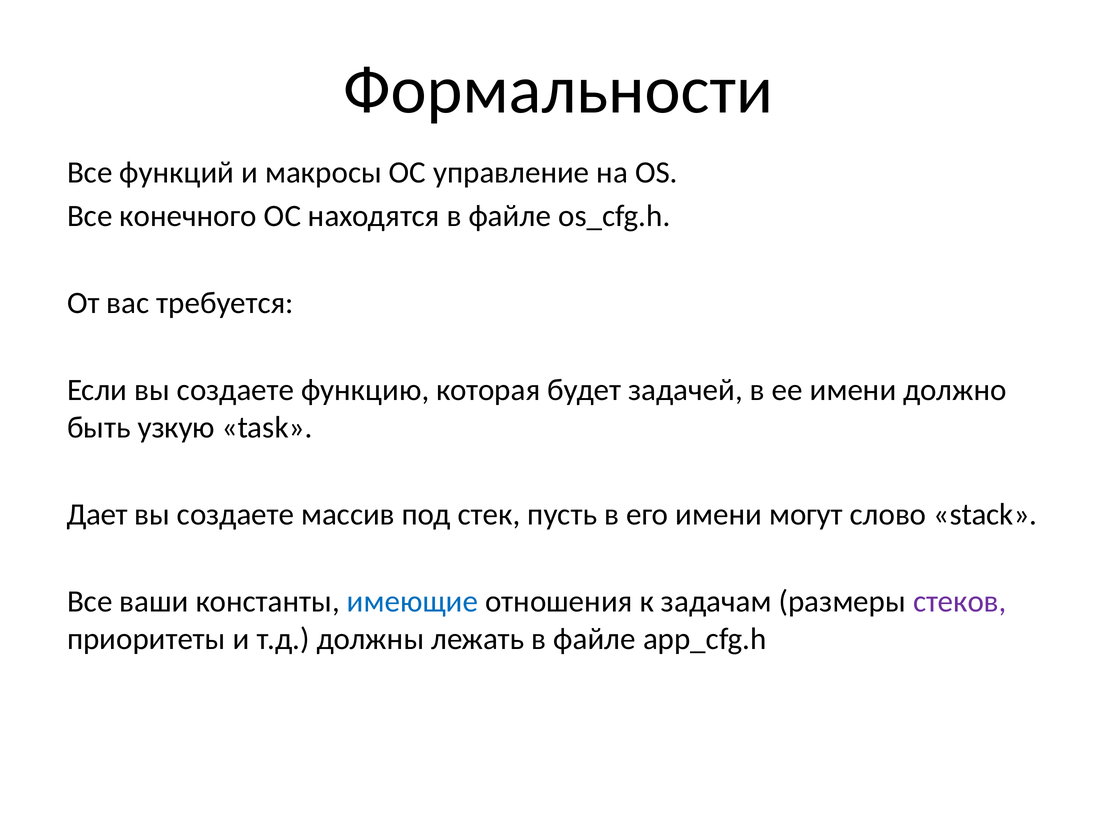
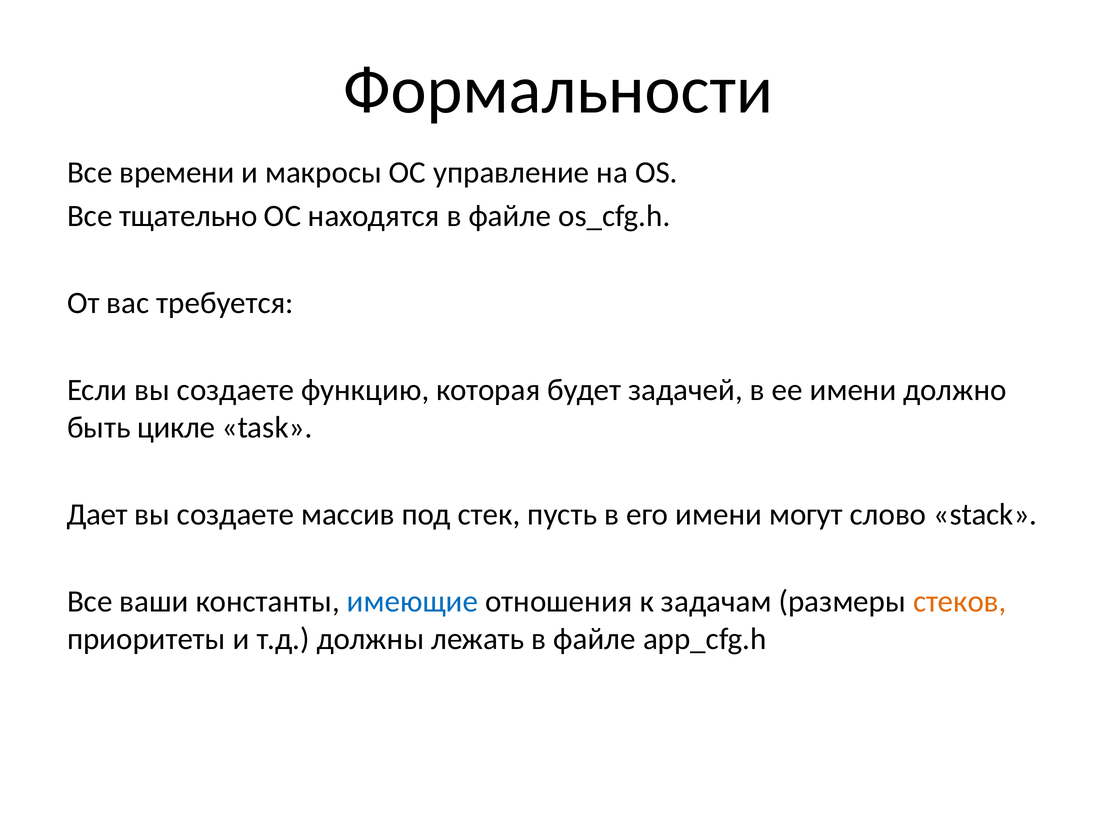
функций: функций -> времени (177, 173)
конечного: конечного -> тщательно (188, 216)
узкую: узкую -> цикле (176, 427)
стеков colour: purple -> orange (960, 601)
